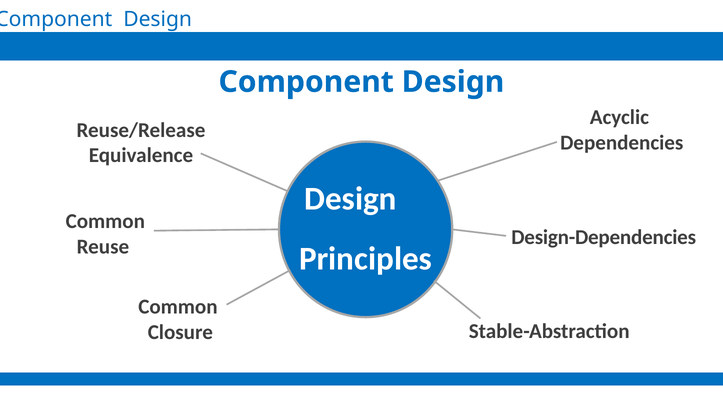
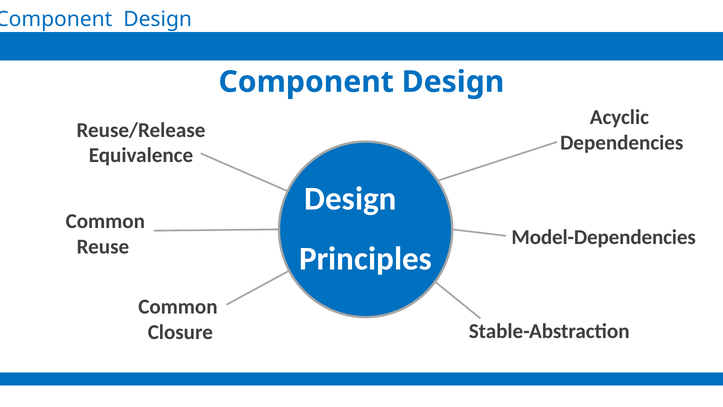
Design-Dependencies: Design-Dependencies -> Model-Dependencies (604, 237)
